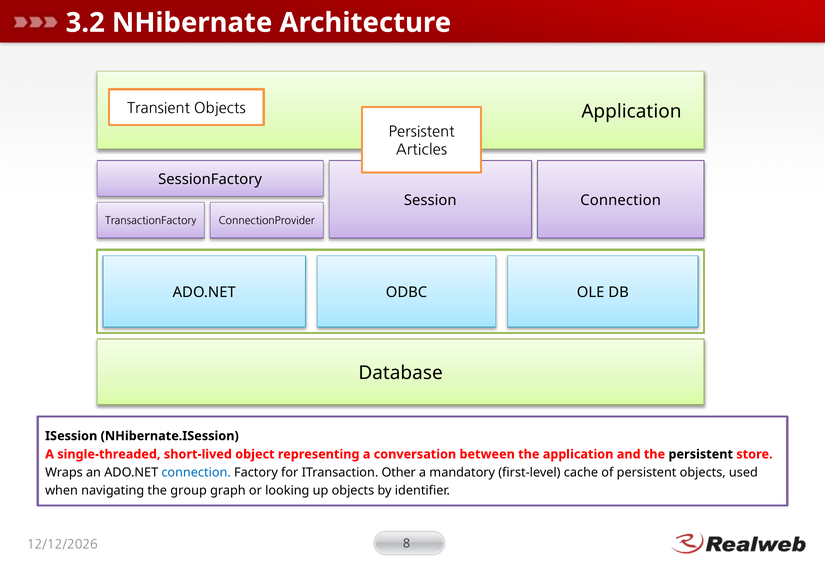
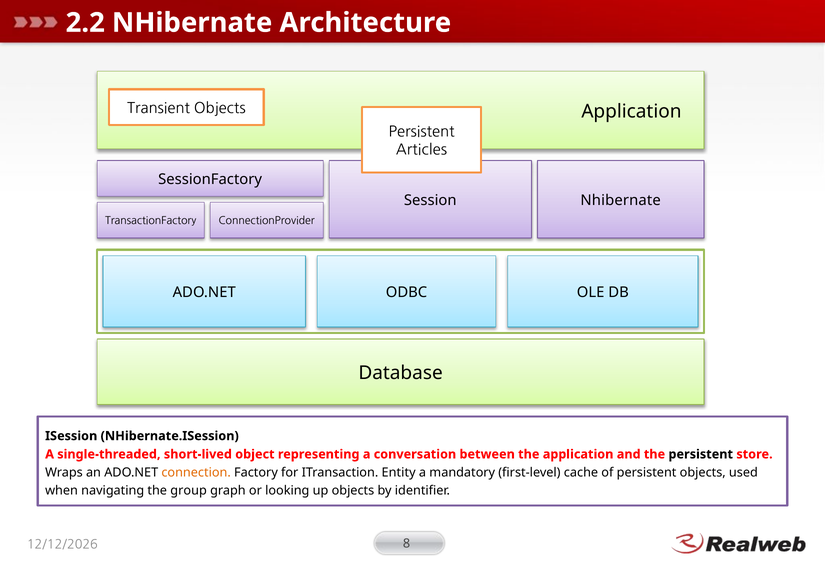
3.2: 3.2 -> 2.2 (85, 23)
Connection: Connection -> Nhibernate (621, 200)
connection colour: blue -> orange (196, 473)
Other: Other -> Entity (399, 473)
